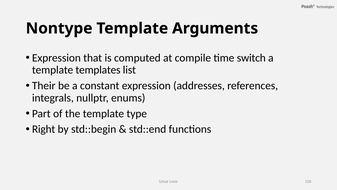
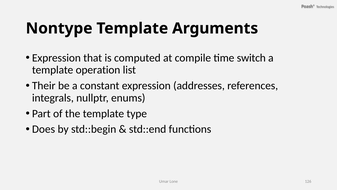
templates: templates -> operation (98, 70)
Right: Right -> Does (44, 129)
